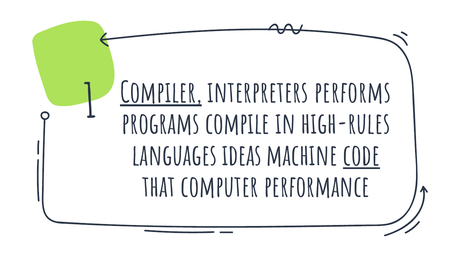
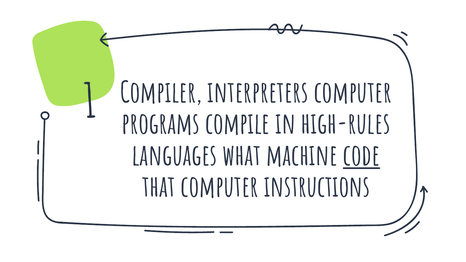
Compiler underline: present -> none (161, 93)
interpreters performs: performs -> computer (353, 93)
ideas: ideas -> what (242, 156)
performance: performance -> instructions (317, 187)
